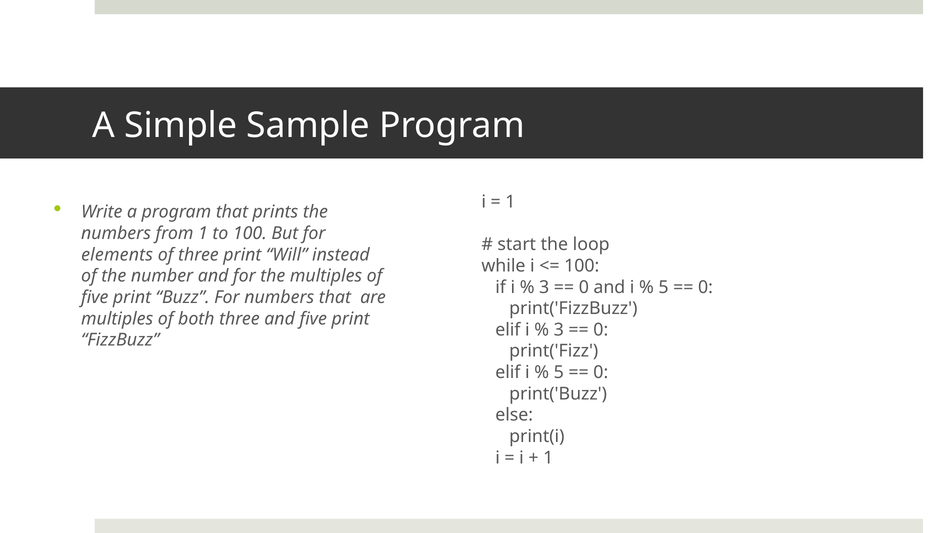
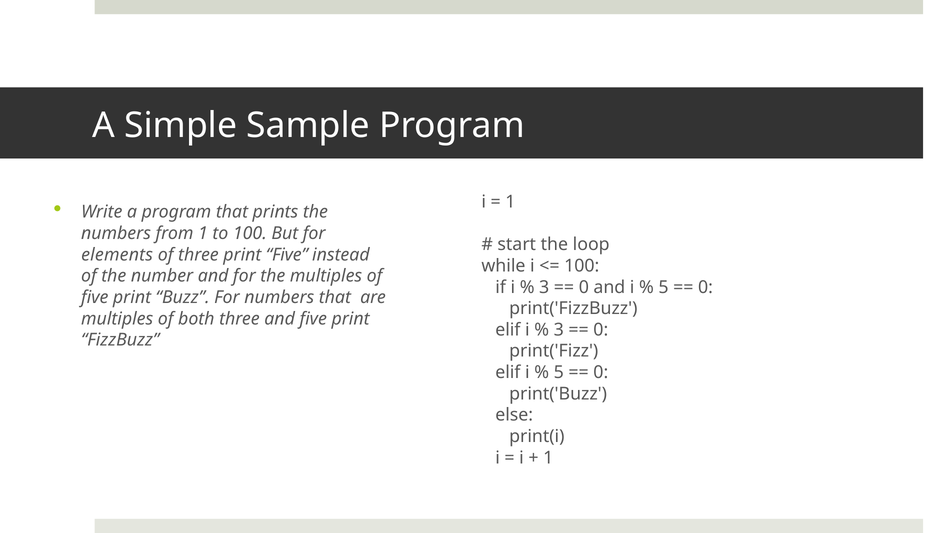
print Will: Will -> Five (287, 255)
